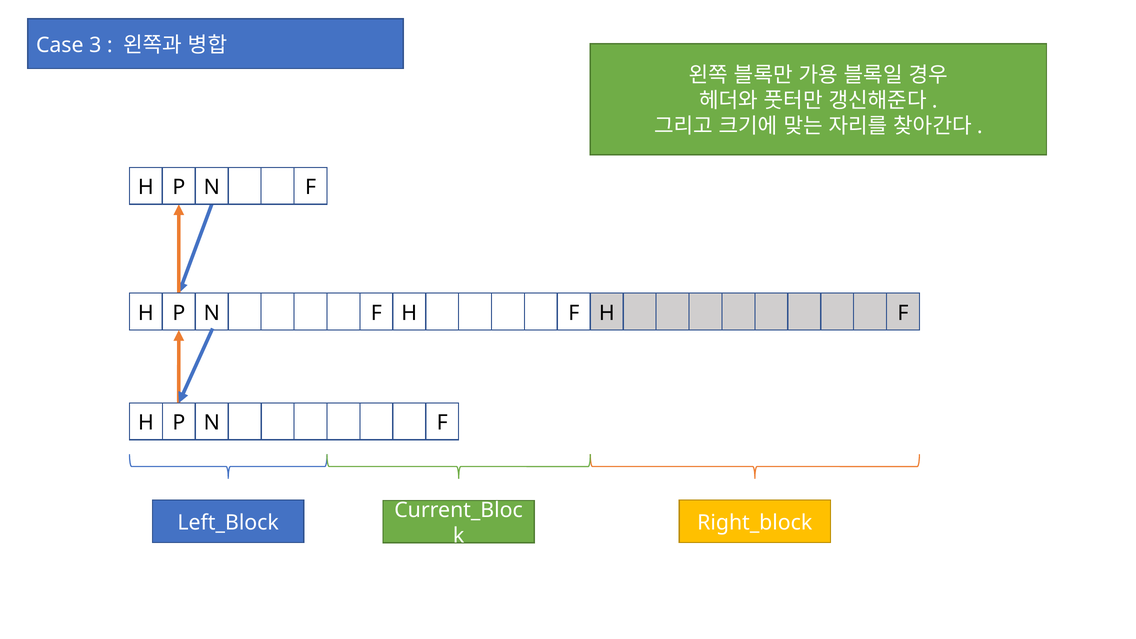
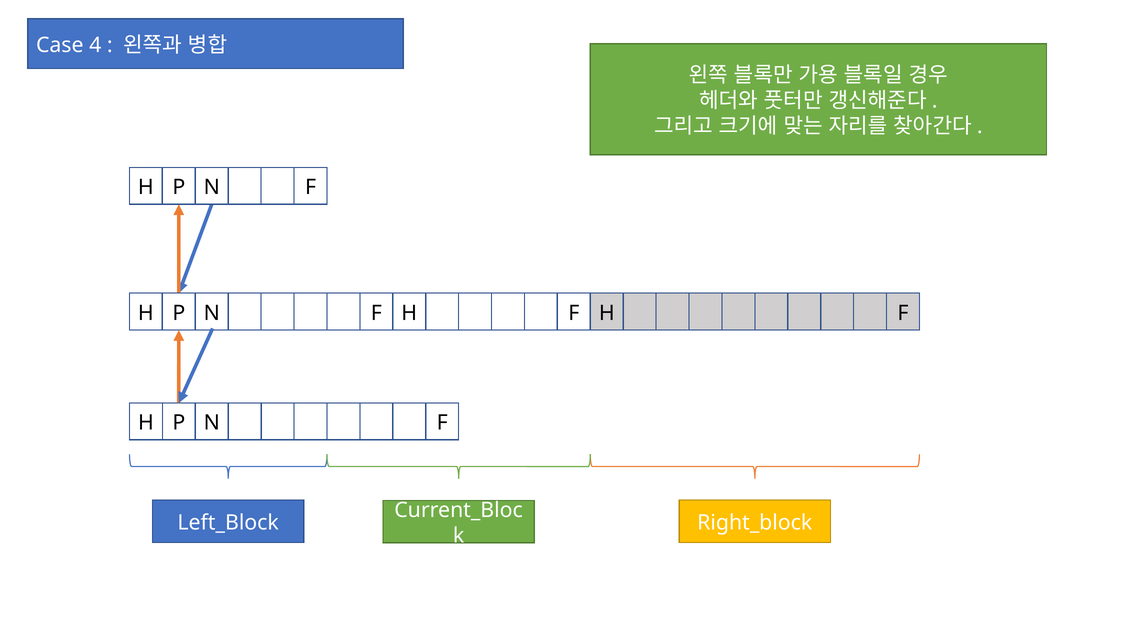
3: 3 -> 4 (95, 45)
